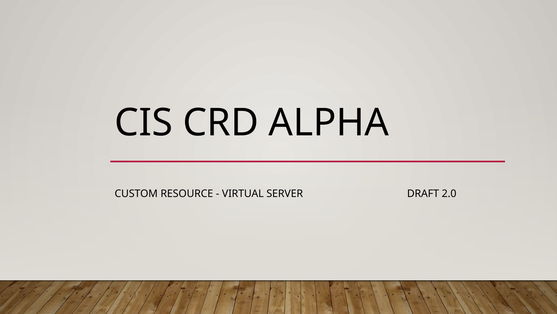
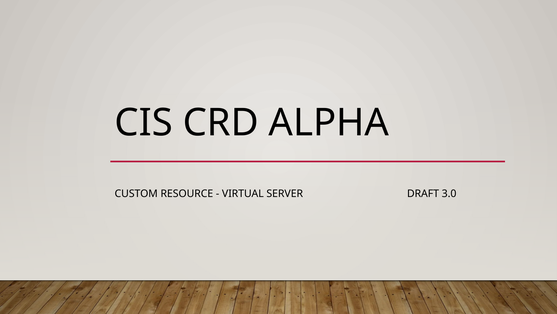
2.0: 2.0 -> 3.0 (449, 193)
